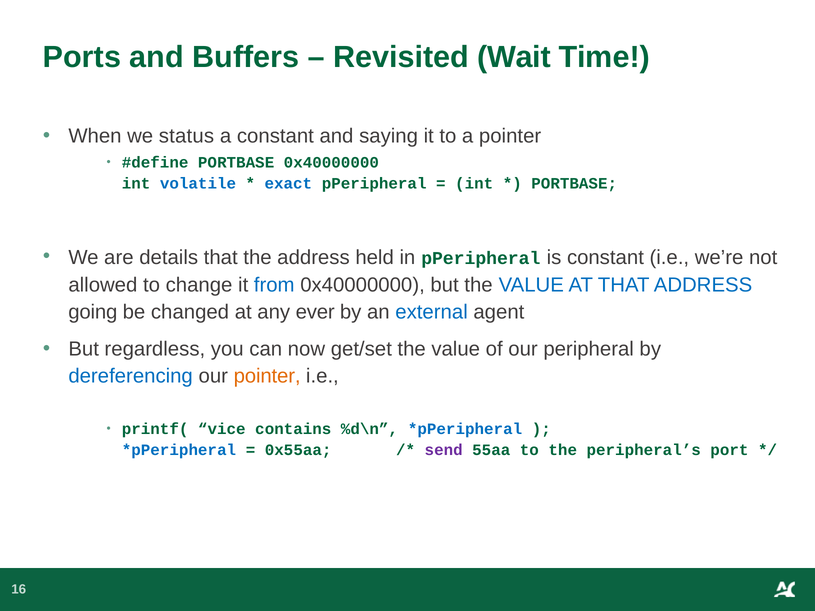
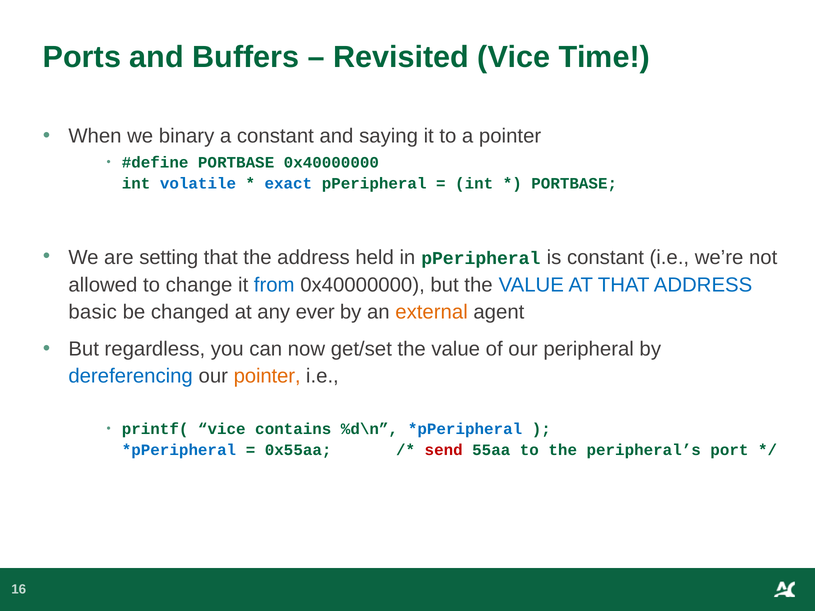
Revisited Wait: Wait -> Vice (514, 57)
status: status -> binary (187, 136)
details: details -> setting (169, 258)
going: going -> basic (93, 312)
external colour: blue -> orange (432, 312)
send colour: purple -> red (444, 450)
